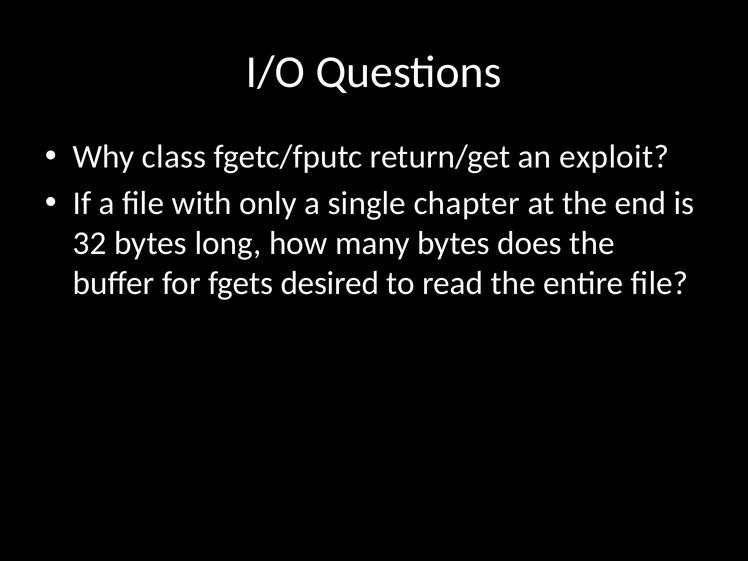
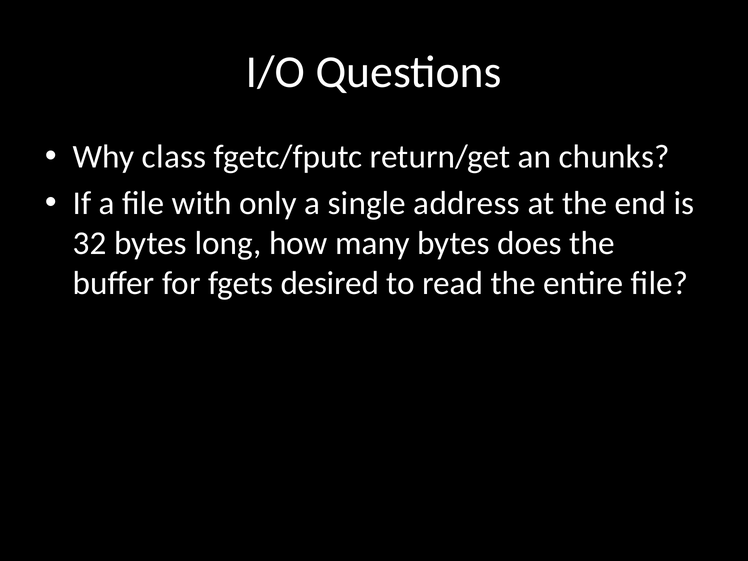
exploit: exploit -> chunks (614, 157)
chapter: chapter -> address (467, 203)
